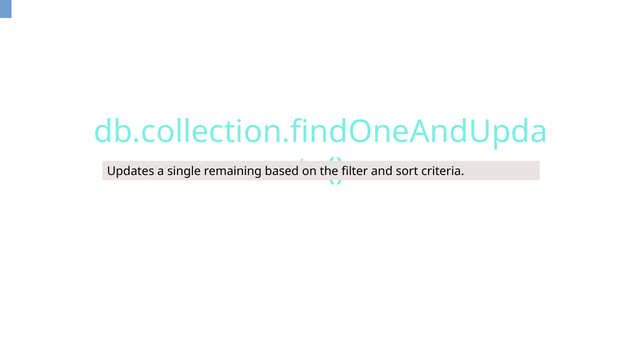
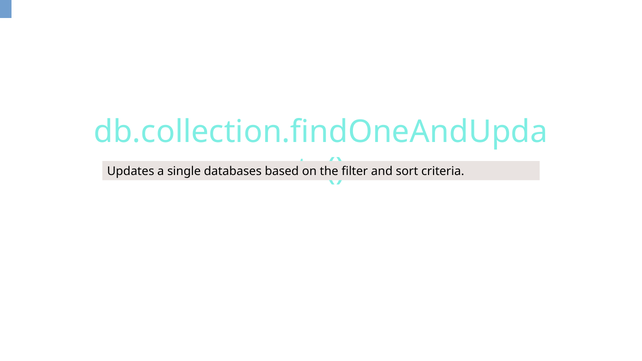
remaining: remaining -> databases (233, 172)
